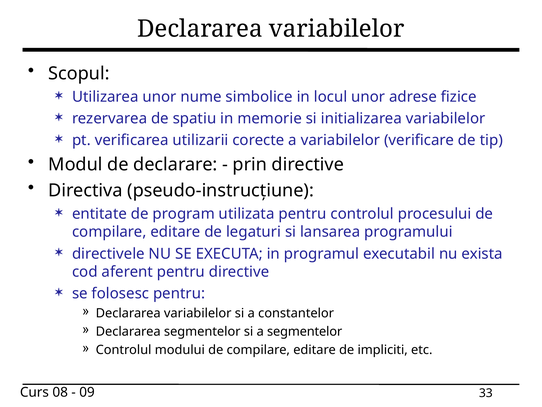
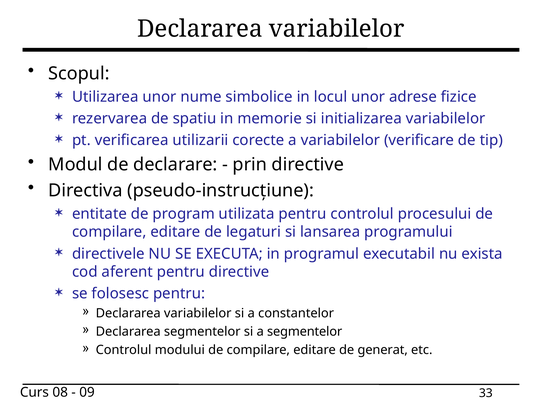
impliciti: impliciti -> generat (383, 349)
